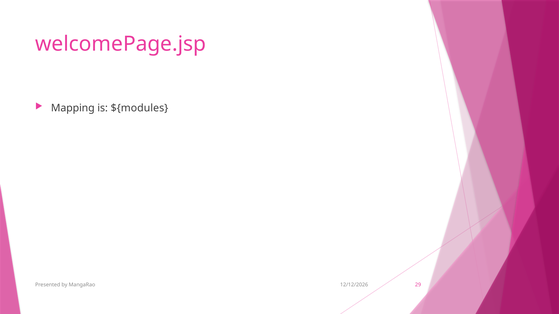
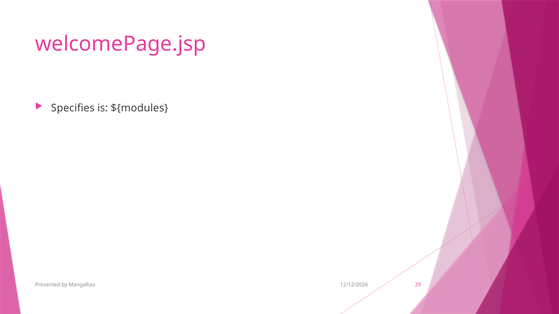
Mapping: Mapping -> Specifies (73, 108)
